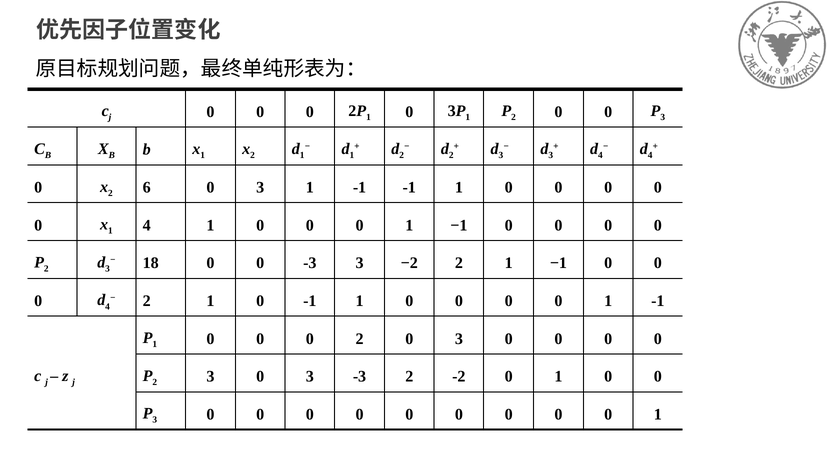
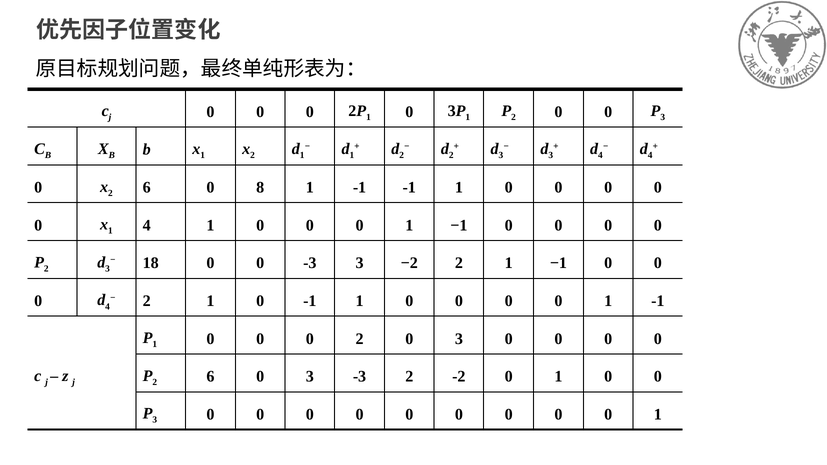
6 0 3: 3 -> 8 (260, 188)
3: 3 -> 6 (210, 377)
